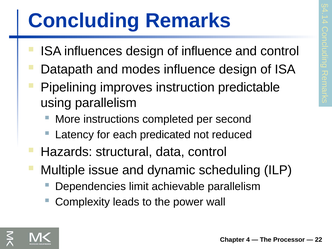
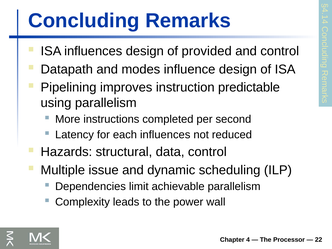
of influence: influence -> provided (207, 51)
each predicated: predicated -> influences (165, 135)
